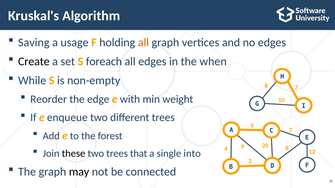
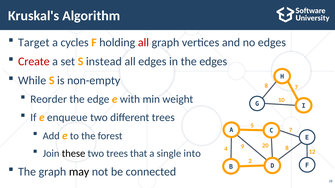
Saving: Saving -> Target (34, 43)
usage: usage -> cycles (75, 43)
all colour: orange -> red (143, 43)
Create colour: black -> red (34, 62)
foreach: foreach -> instead (104, 62)
the when: when -> edges (213, 62)
